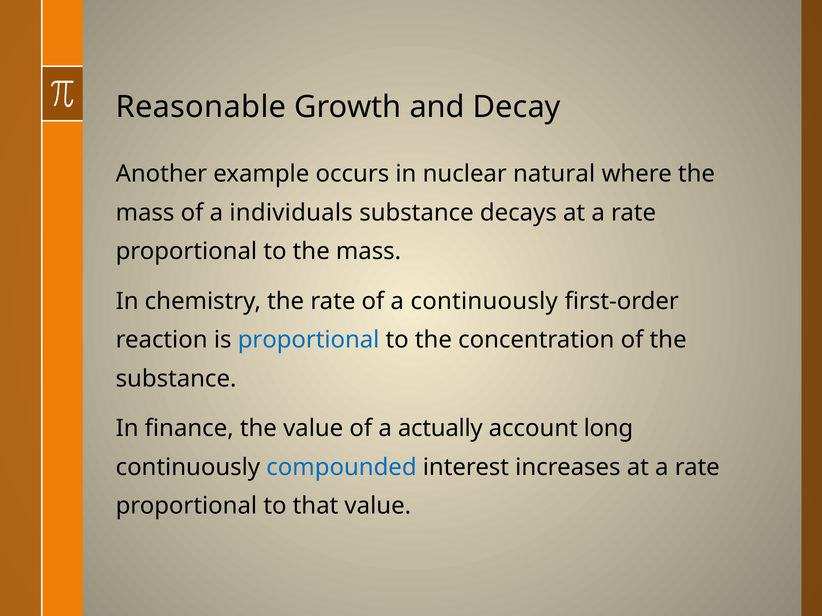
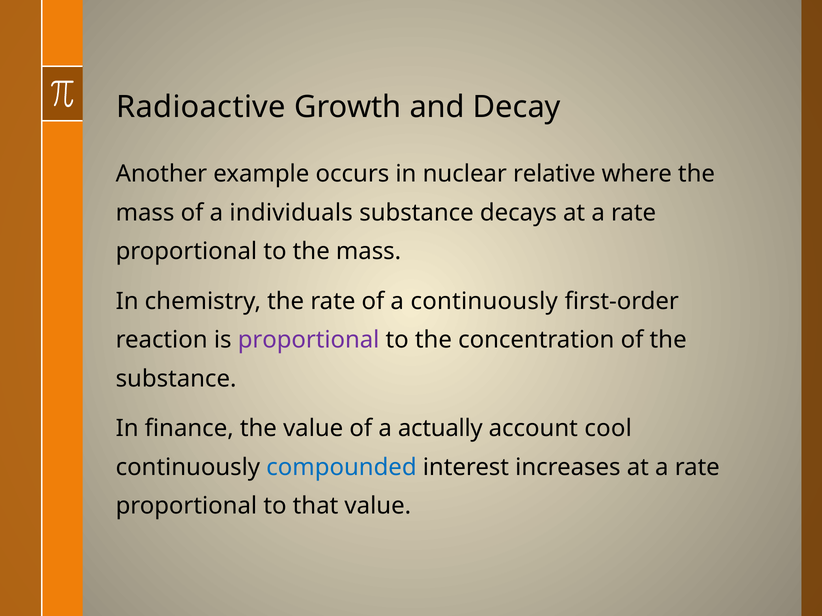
Reasonable: Reasonable -> Radioactive (201, 107)
natural: natural -> relative (554, 174)
proportional colour: blue -> purple (309, 340)
long: long -> cool (608, 429)
